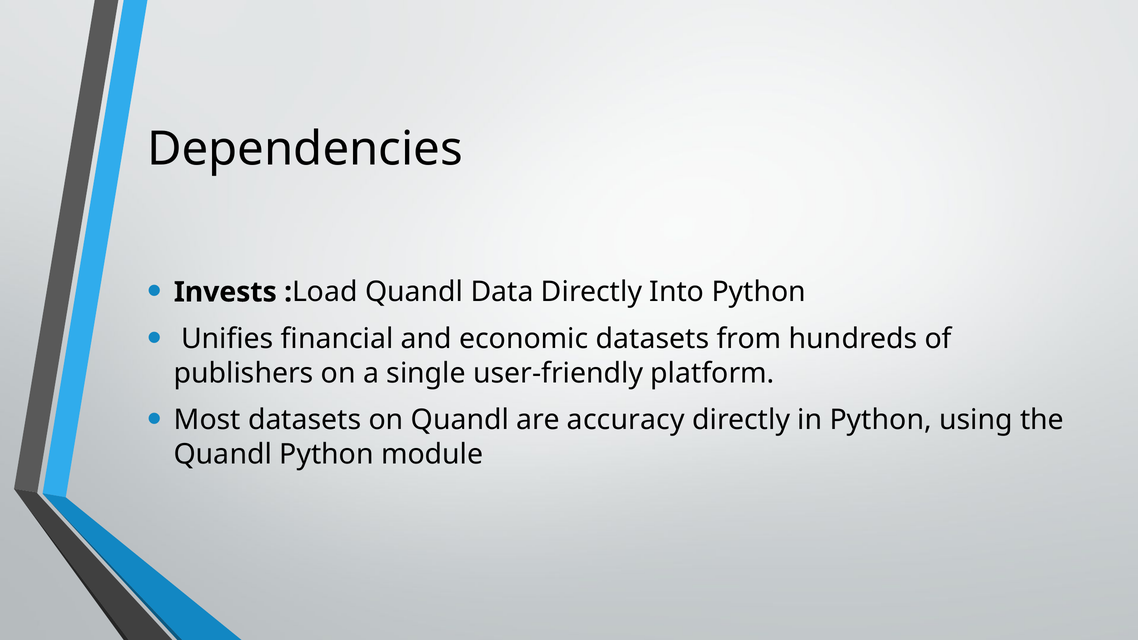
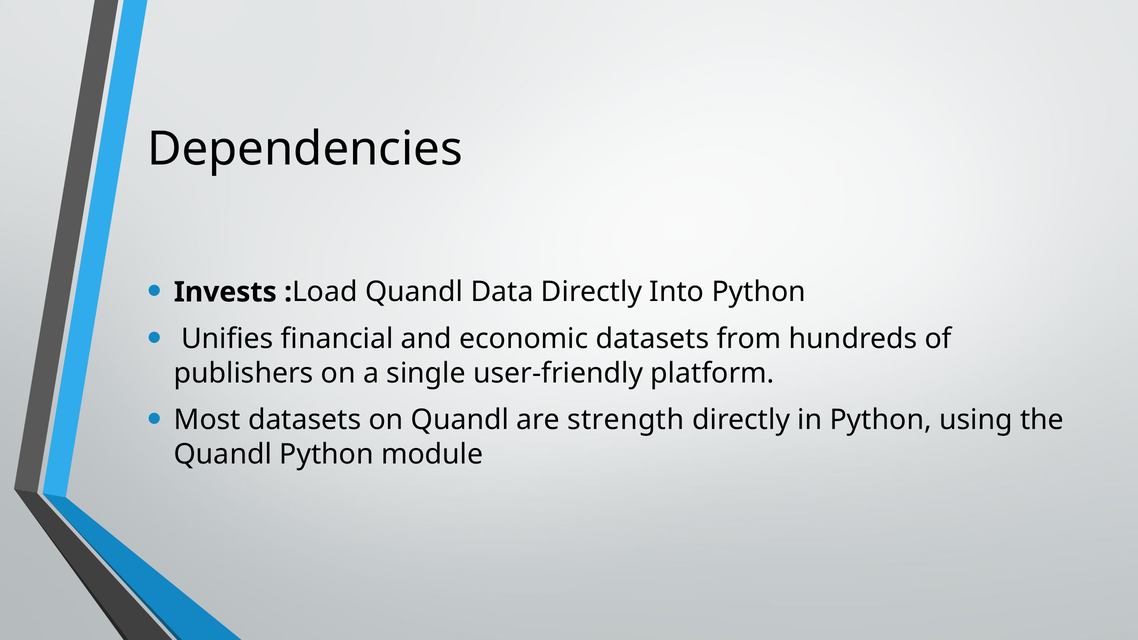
accuracy: accuracy -> strength (626, 420)
